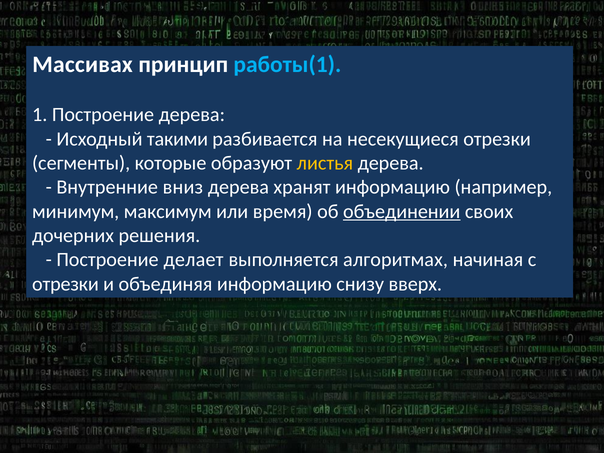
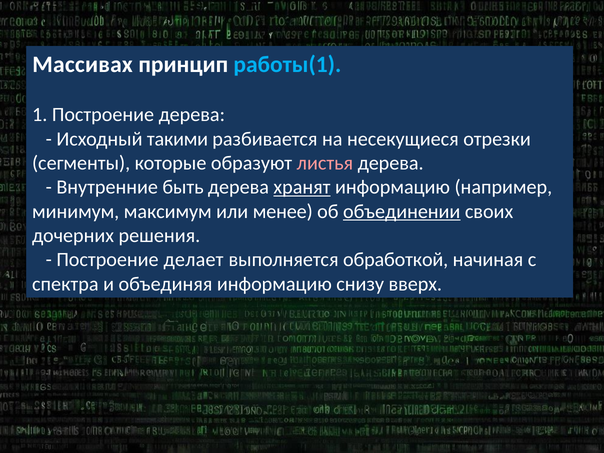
листья colour: yellow -> pink (325, 163)
вниз: вниз -> быть (183, 187)
хранят underline: none -> present (302, 187)
время: время -> менее (283, 211)
алгоритмах: алгоритмах -> обработкой (396, 260)
отрезки: отрезки -> спектра (65, 284)
